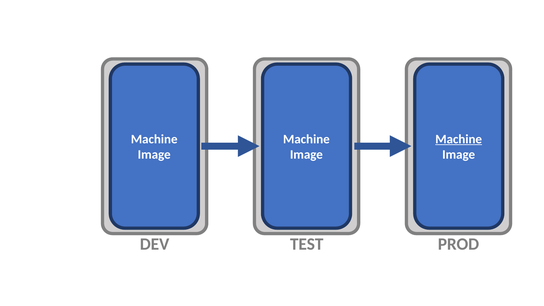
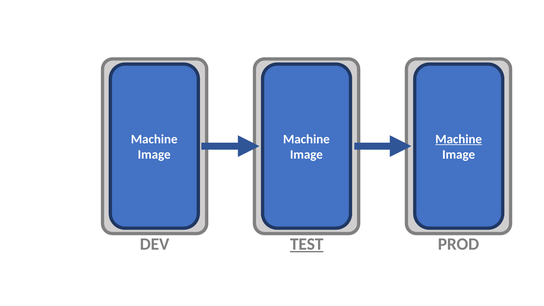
TEST underline: none -> present (307, 244)
